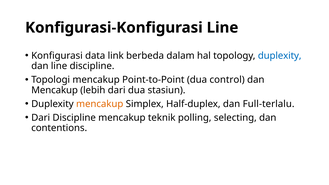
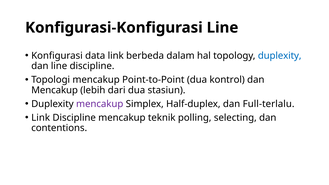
control: control -> kontrol (227, 80)
mencakup colour: orange -> purple (100, 104)
Dari: Dari -> Link (41, 118)
